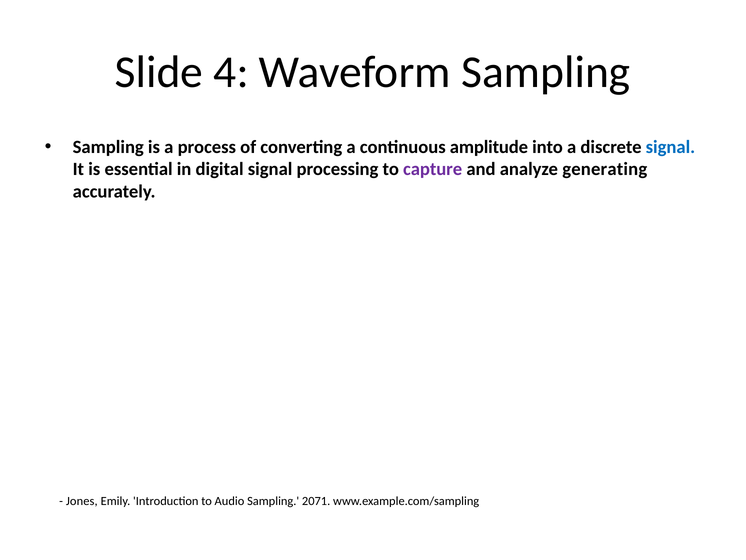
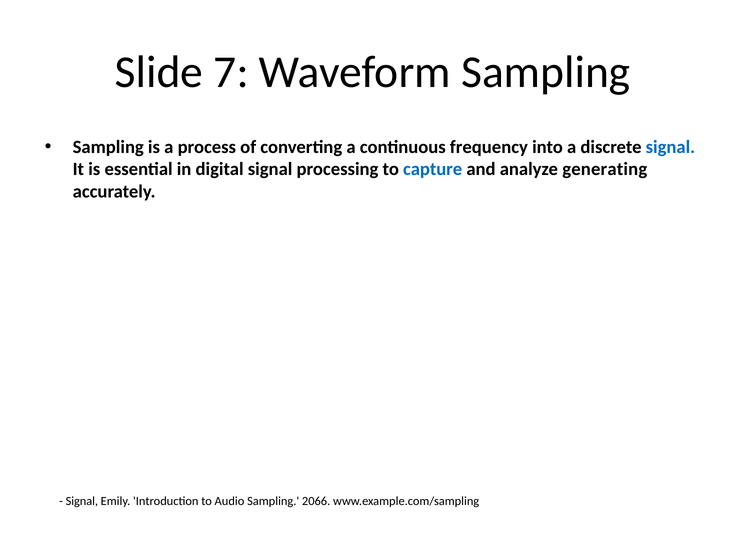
4: 4 -> 7 (231, 72)
amplitude: amplitude -> frequency (489, 147)
capture colour: purple -> blue (433, 169)
Jones: Jones -> Signal (82, 501)
2071: 2071 -> 2066 (316, 501)
